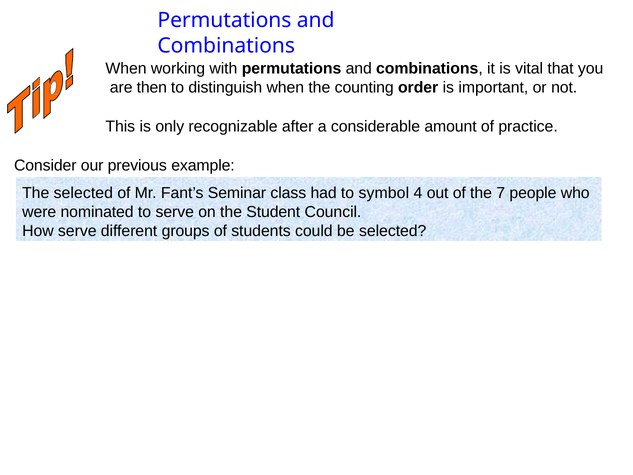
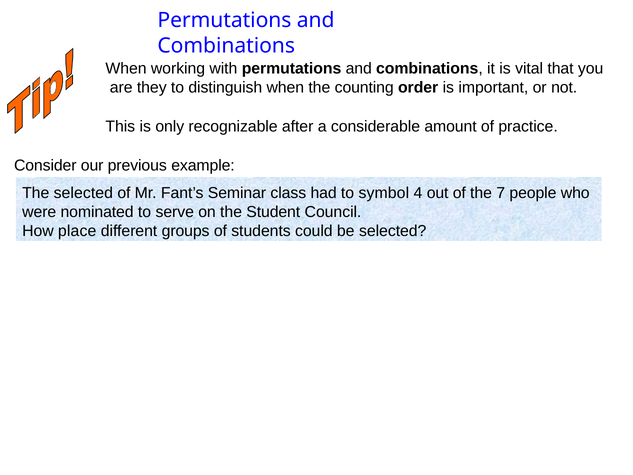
then: then -> they (152, 88)
How serve: serve -> place (77, 231)
